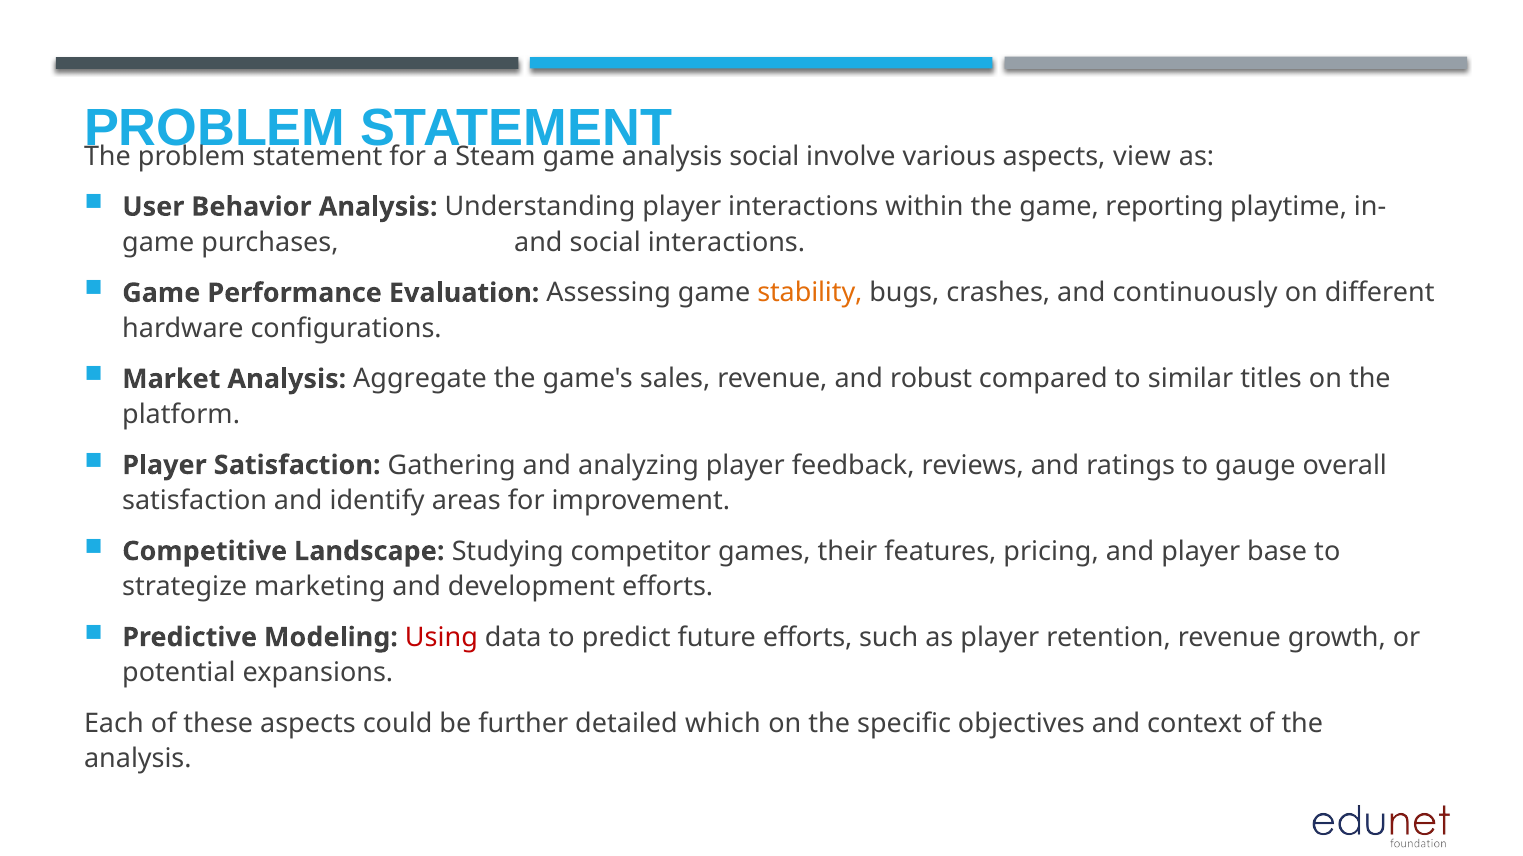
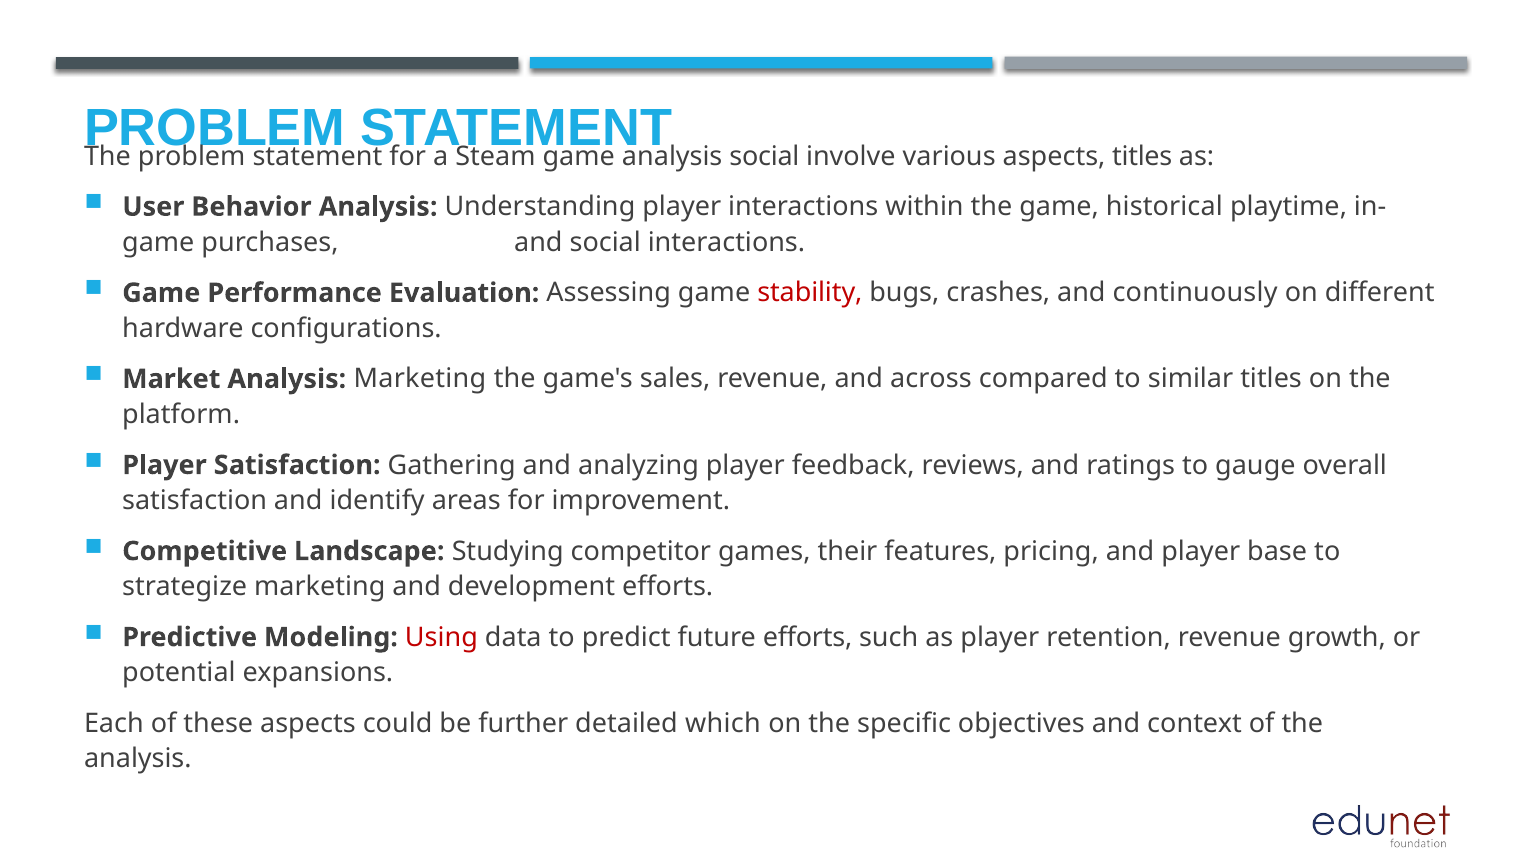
aspects view: view -> titles (1142, 156)
reporting: reporting -> historical (1164, 207)
stability colour: orange -> red (810, 293)
Analysis Aggregate: Aggregate -> Marketing (420, 379)
robust: robust -> across (931, 379)
